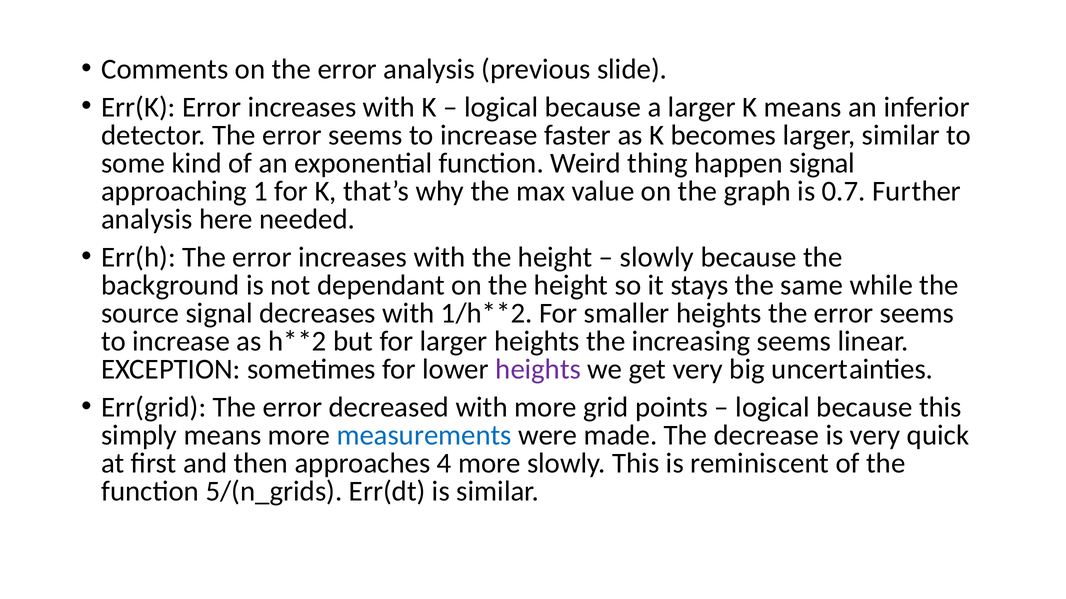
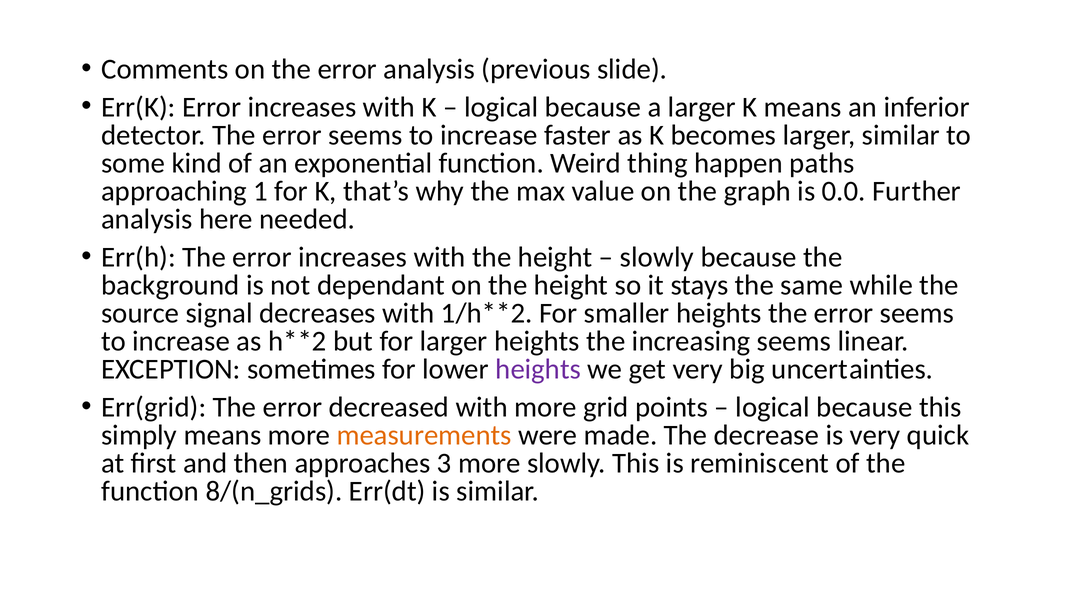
happen signal: signal -> paths (822, 163)
0.7: 0.7 -> 0.0 (844, 191)
measurements colour: blue -> orange (424, 436)
4: 4 -> 3 (444, 464)
5/(n_grids: 5/(n_grids -> 8/(n_grids (274, 492)
